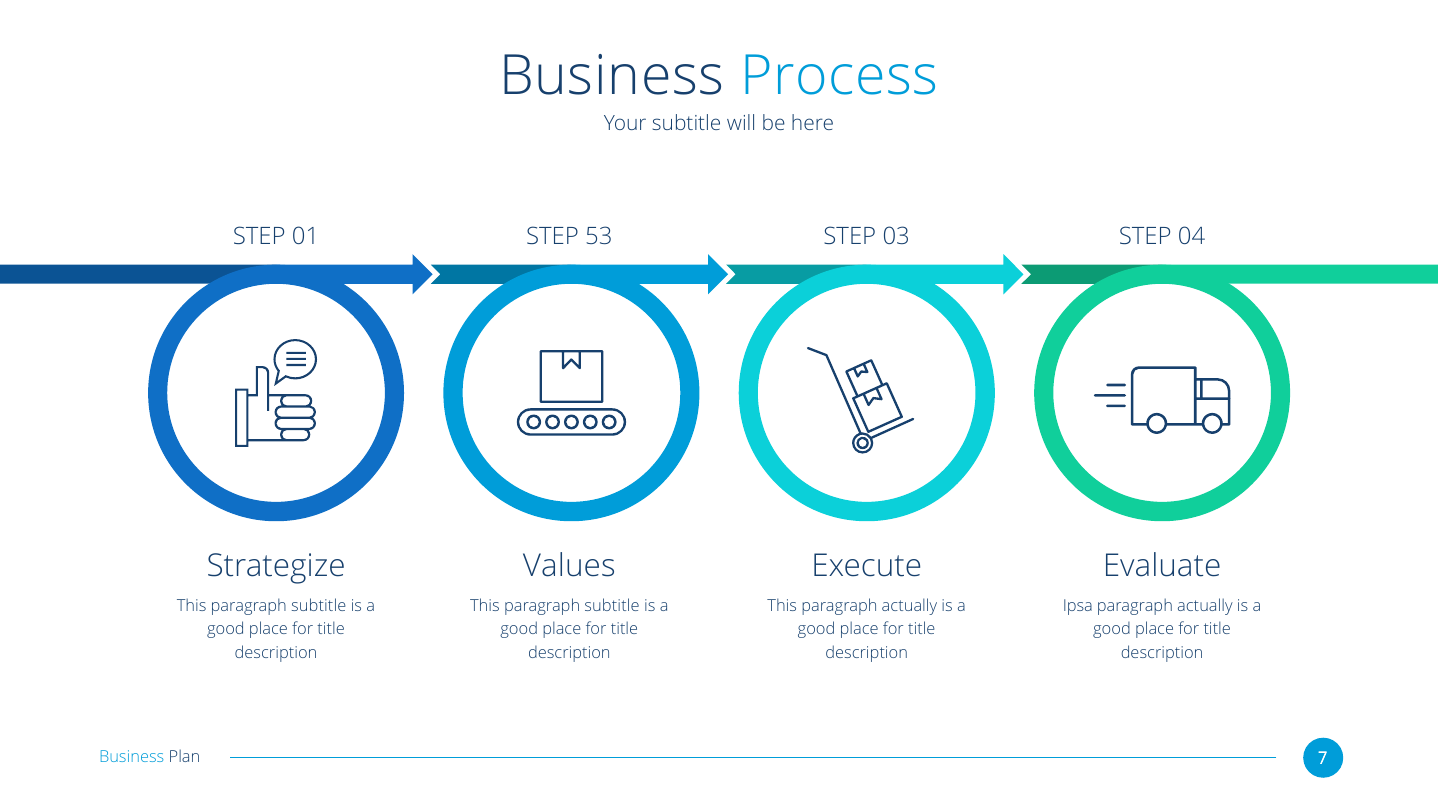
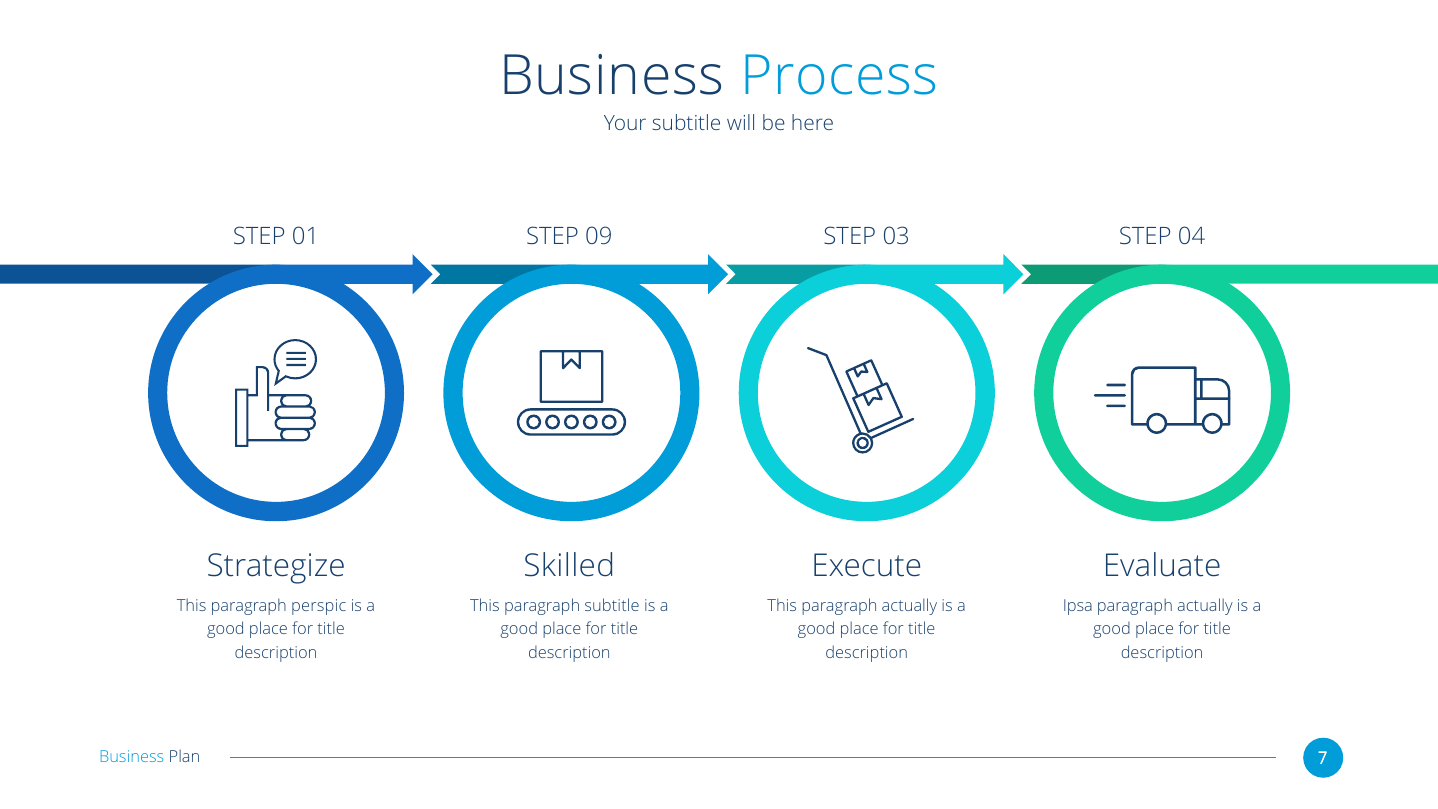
53: 53 -> 09 (599, 236)
Values: Values -> Skilled (569, 566)
subtitle: subtitle -> perspic (319, 606)
